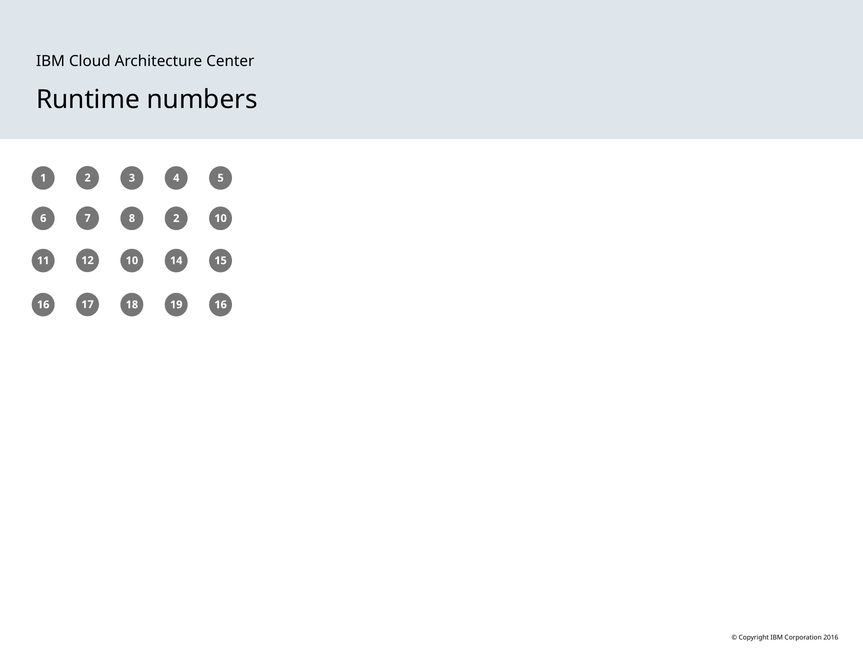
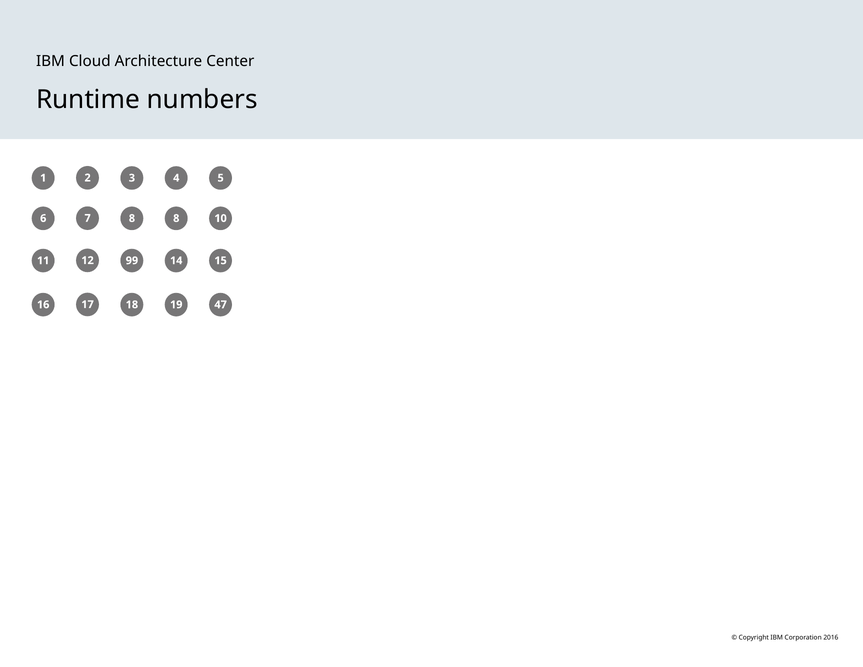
8 2: 2 -> 8 (176, 218)
12 10: 10 -> 99 (132, 261)
19 16: 16 -> 47 (221, 305)
